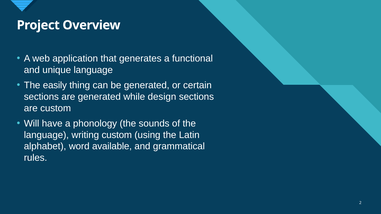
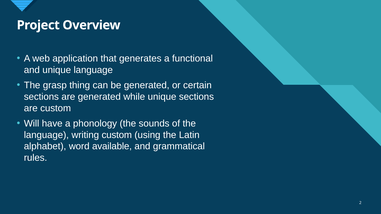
easily: easily -> grasp (55, 85)
while design: design -> unique (162, 97)
